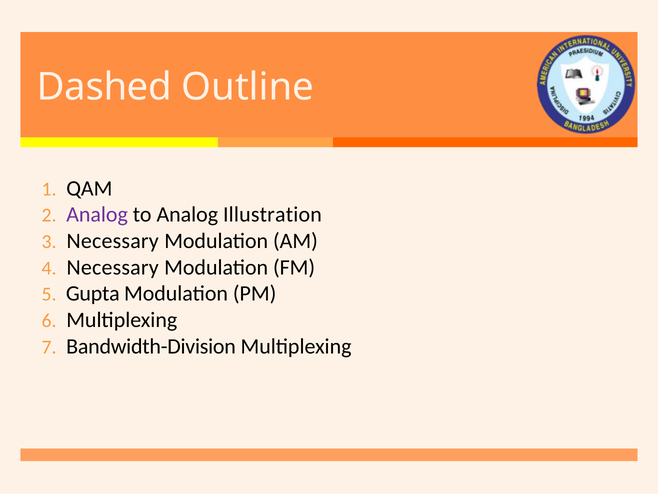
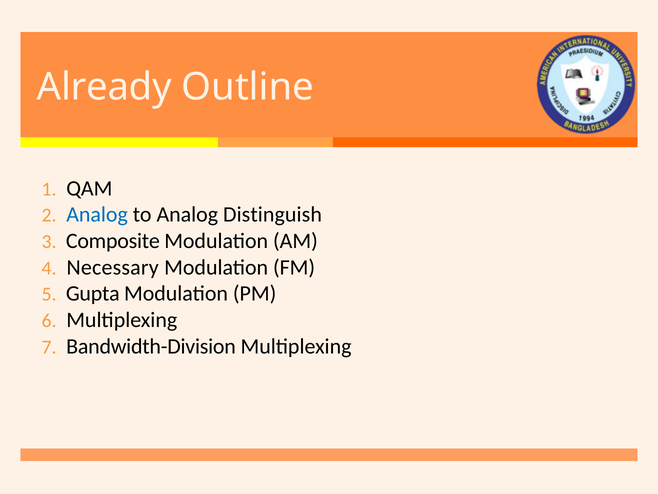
Dashed: Dashed -> Already (104, 87)
Analog colour: purple -> blue (97, 214)
Illustration: Illustration -> Distinguish (272, 214)
Necessary: Necessary -> Composite (113, 241)
